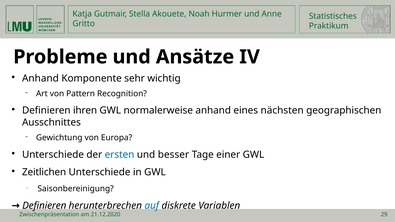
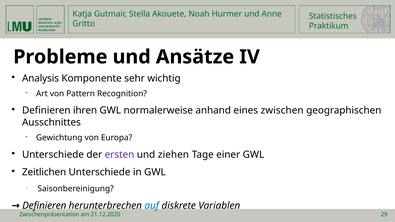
Anhand: Anhand -> Analysis (41, 78)
nächsten: nächsten -> zwischen (282, 111)
ersten colour: blue -> purple (120, 155)
besser: besser -> ziehen (173, 155)
